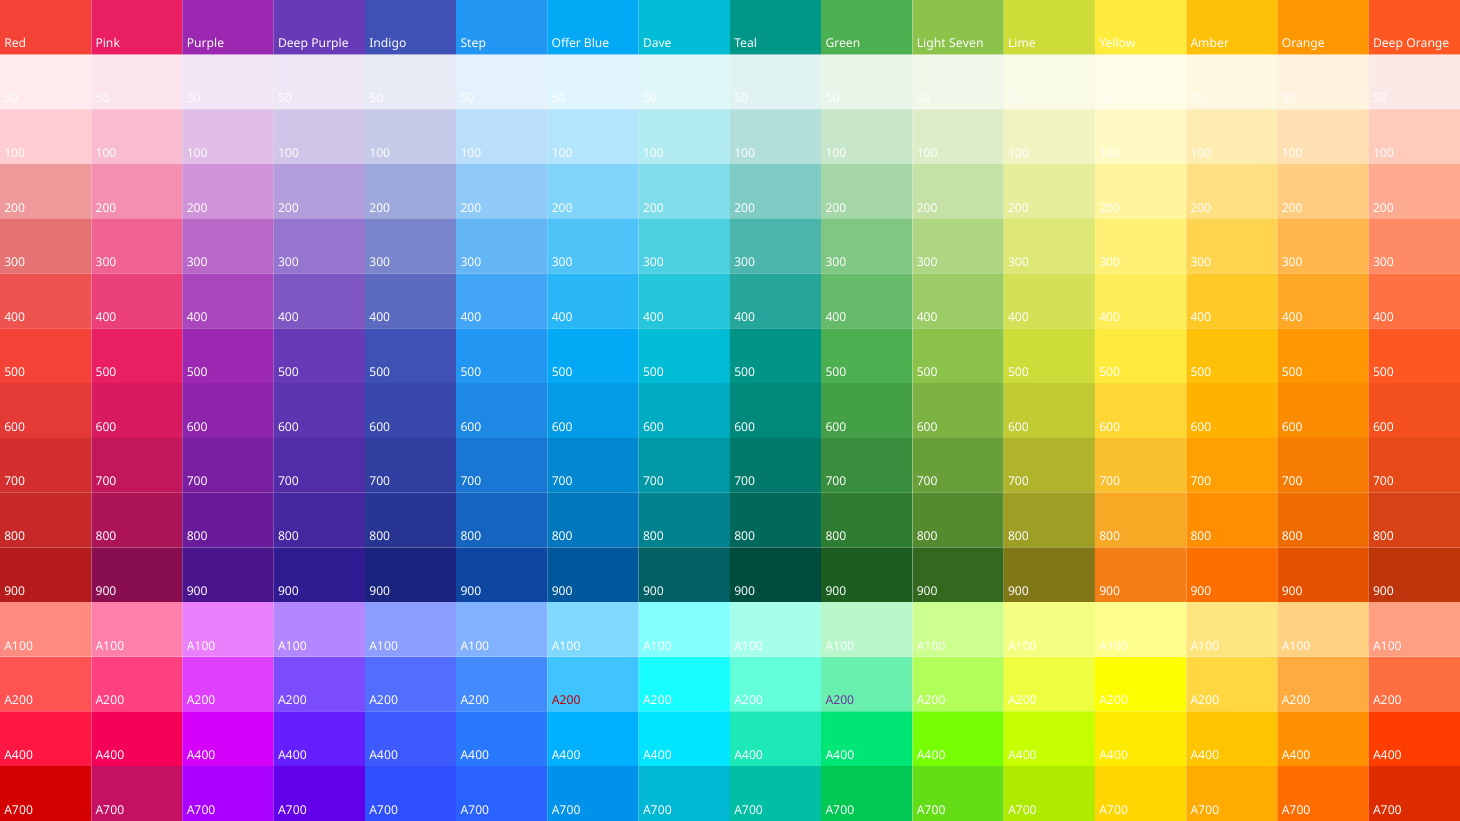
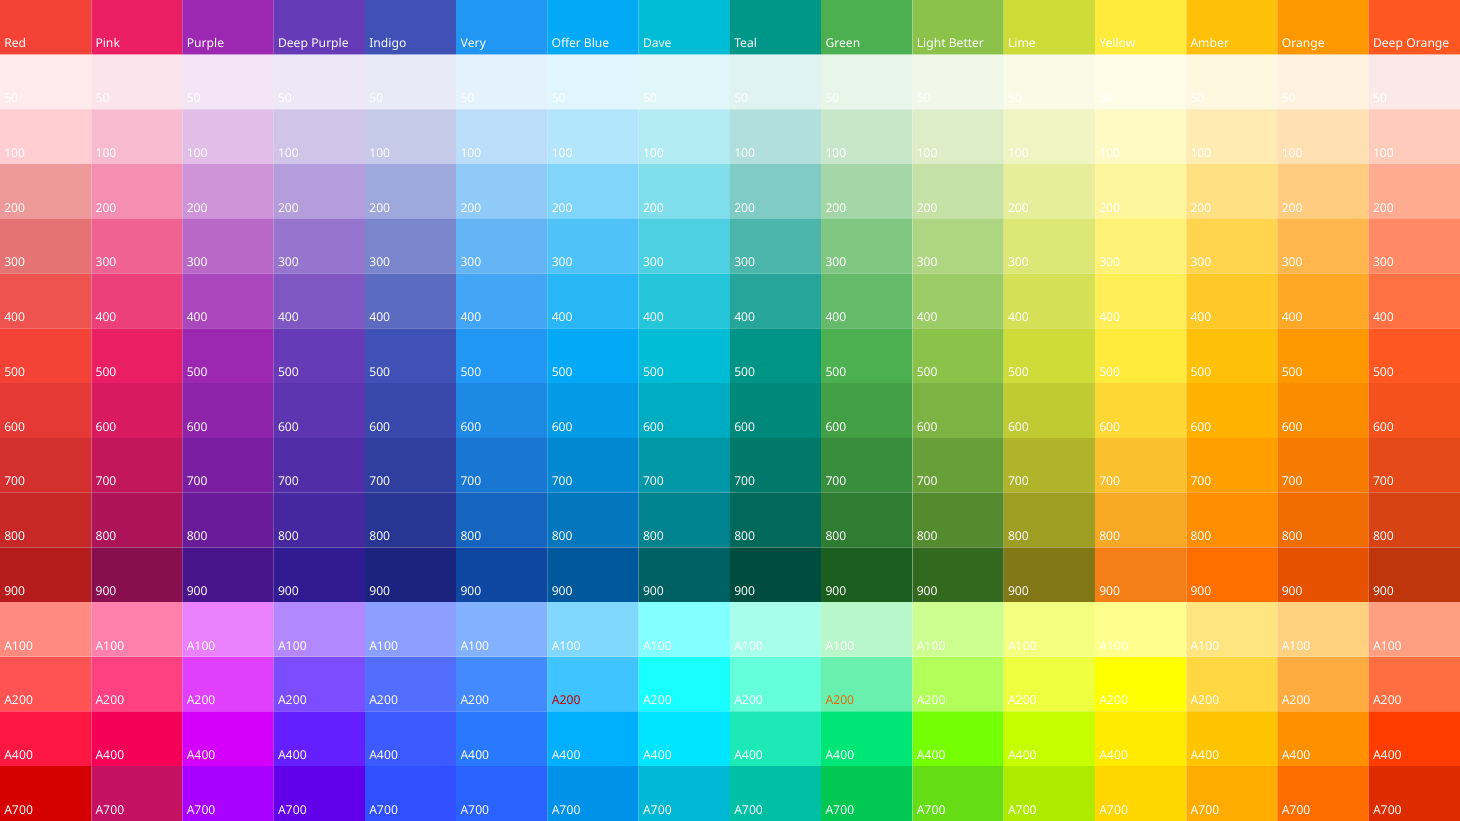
Step: Step -> Very (473, 44)
Seven: Seven -> Better (966, 44)
A200 colour: purple -> orange (840, 701)
